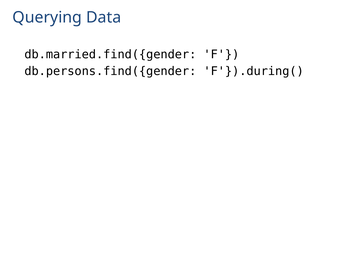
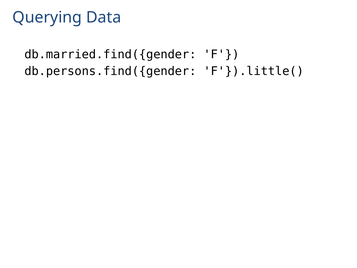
F'}).during(: F'}).during( -> F'}).little( (254, 71)
